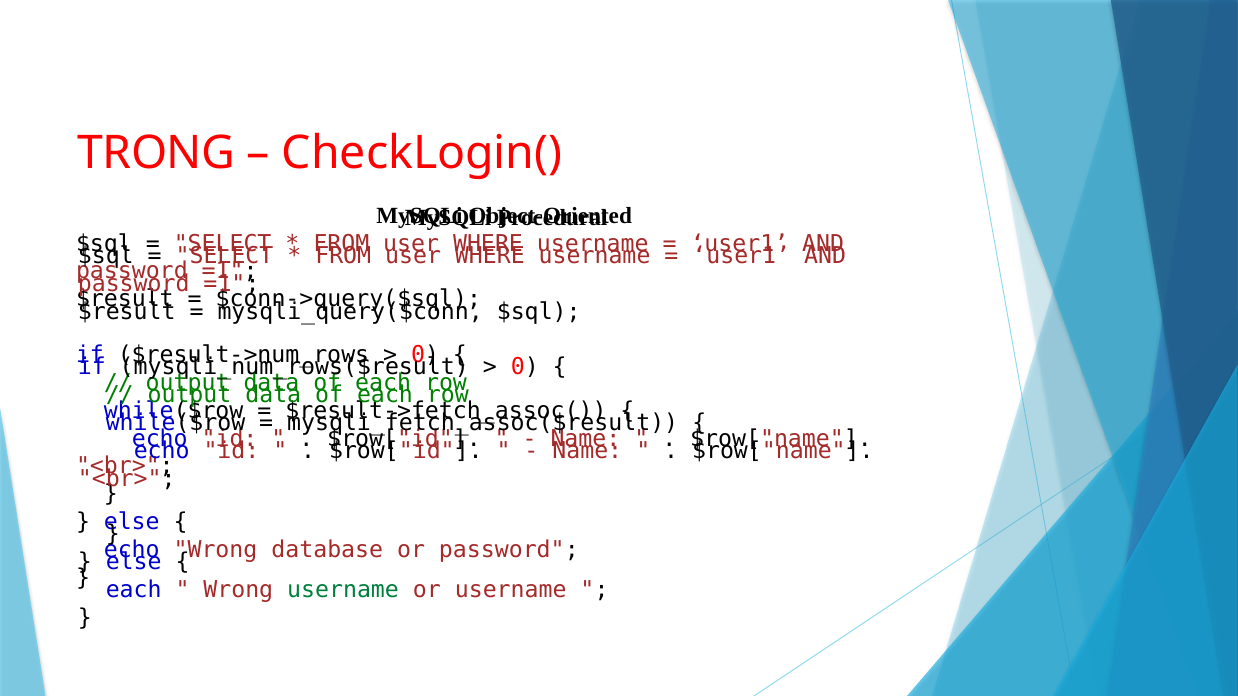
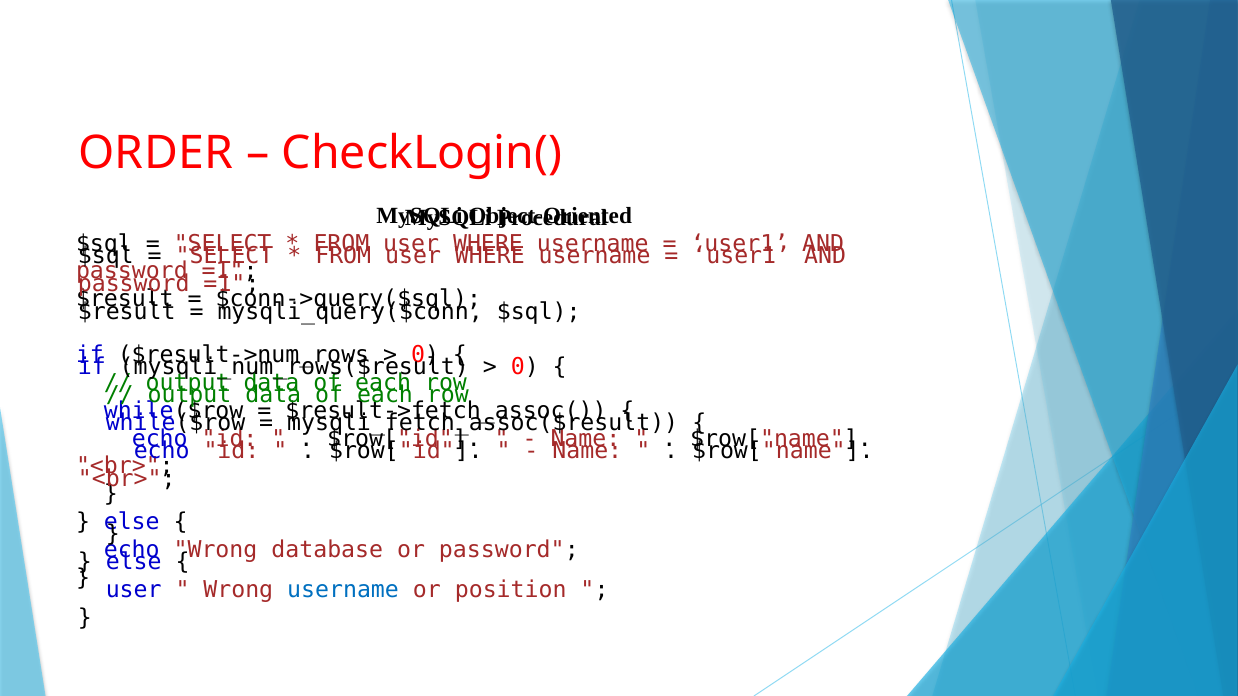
TRONG: TRONG -> ORDER (156, 153)
each: each -> user (134, 590)
username colour: green -> blue (343, 590)
or username: username -> position (511, 590)
